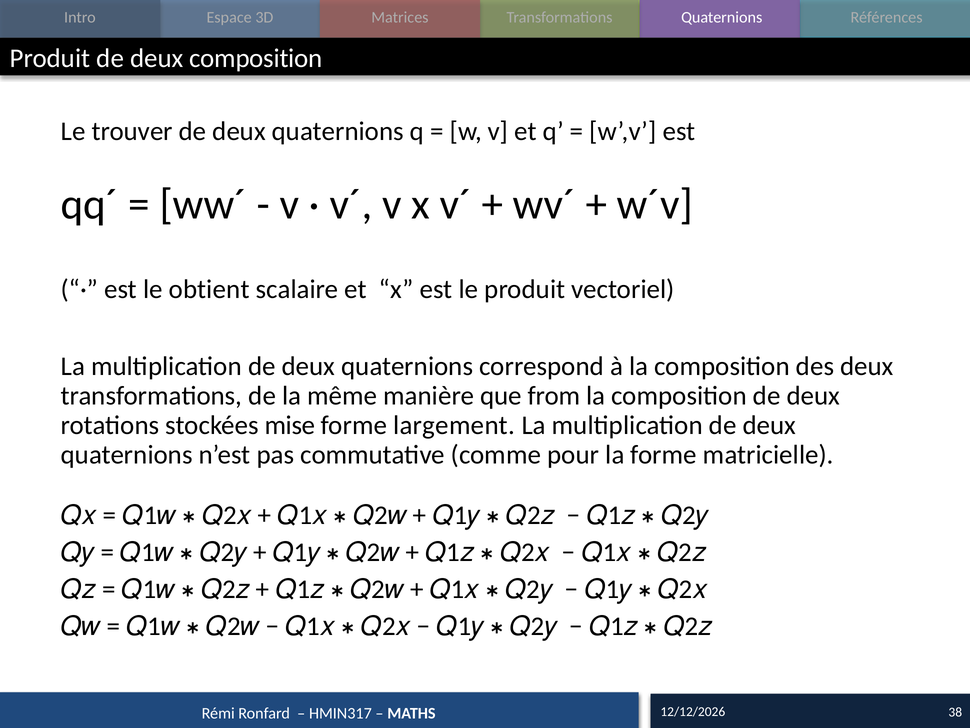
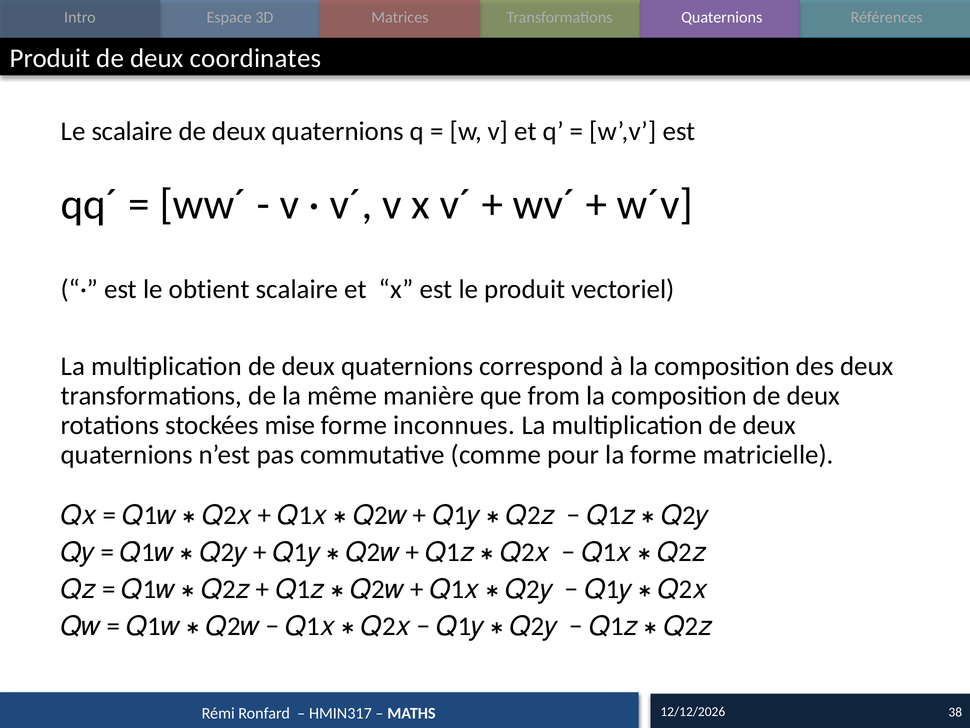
deux composition: composition -> coordinates (256, 58)
Le trouver: trouver -> scalaire (132, 131)
largement: largement -> inconnues (454, 425)
